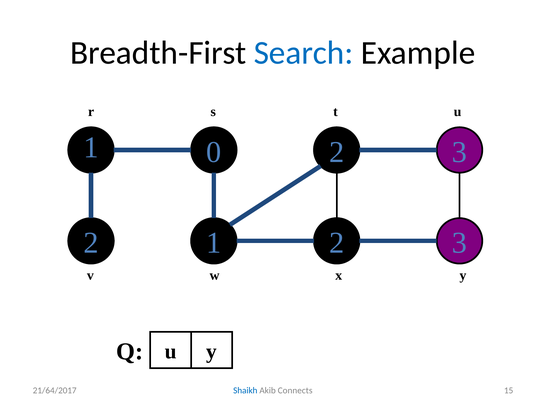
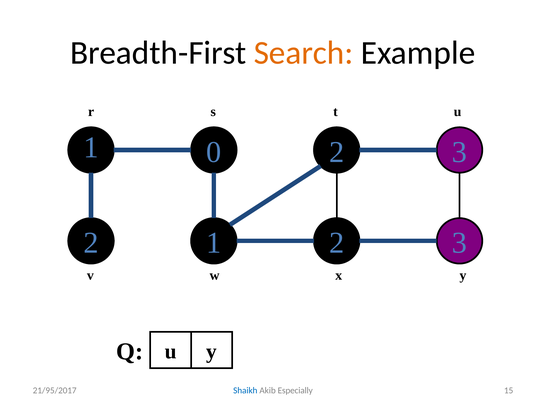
Search colour: blue -> orange (304, 53)
21/64/2017: 21/64/2017 -> 21/95/2017 (55, 391)
Connects: Connects -> Especially (295, 391)
